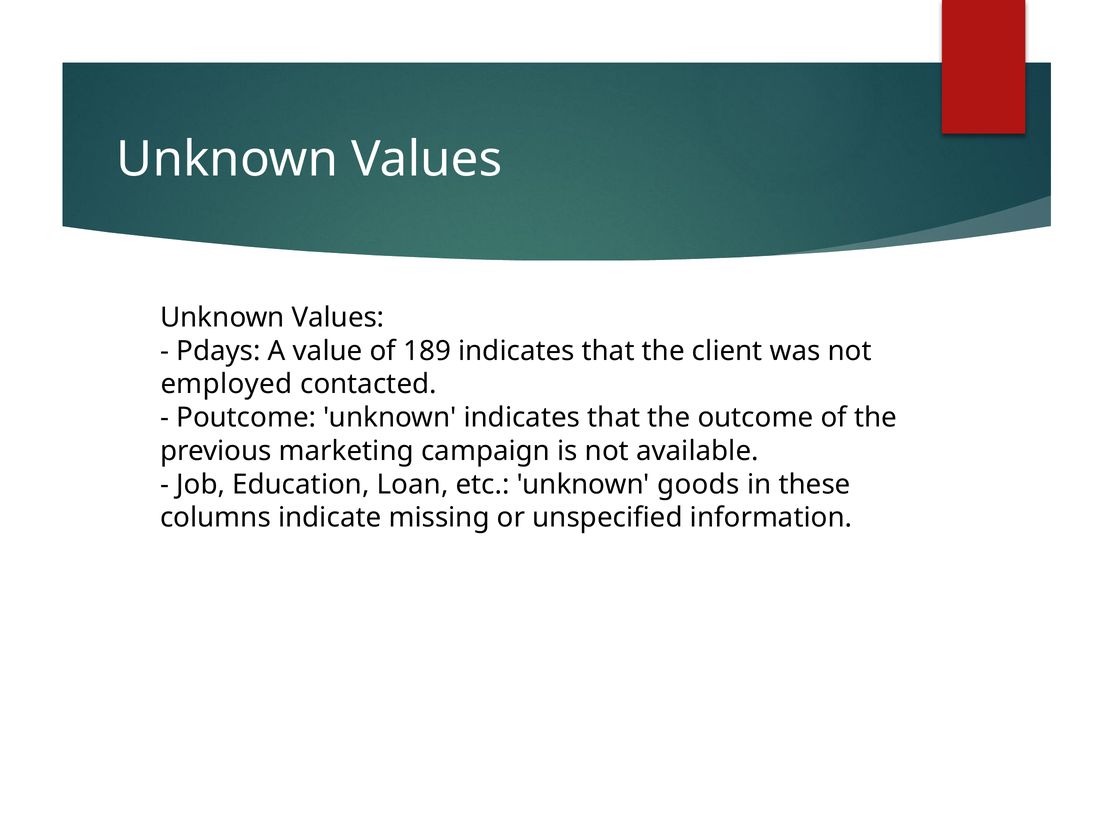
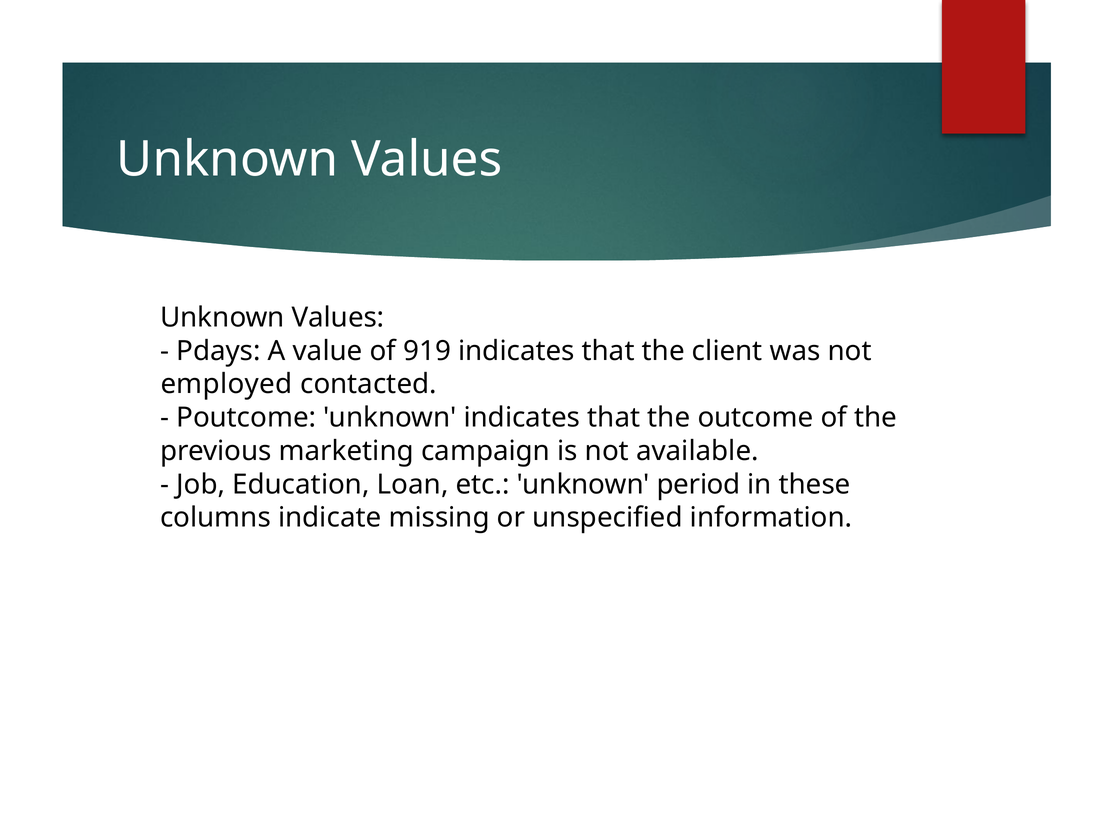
189: 189 -> 919 (427, 351)
goods: goods -> period (699, 484)
